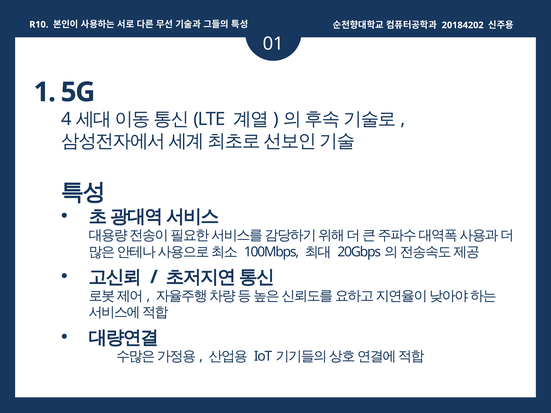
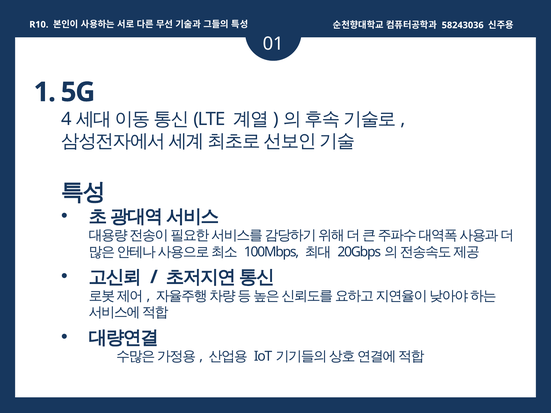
20184202: 20184202 -> 58243036 (463, 25)
